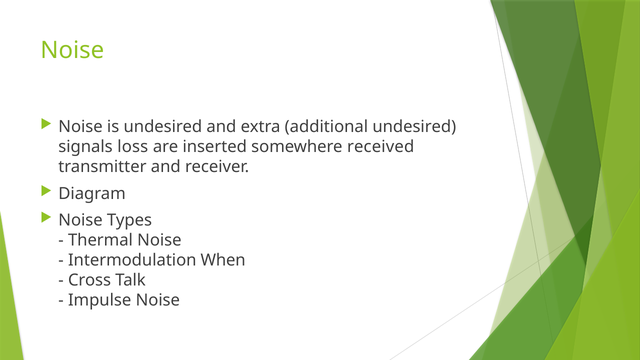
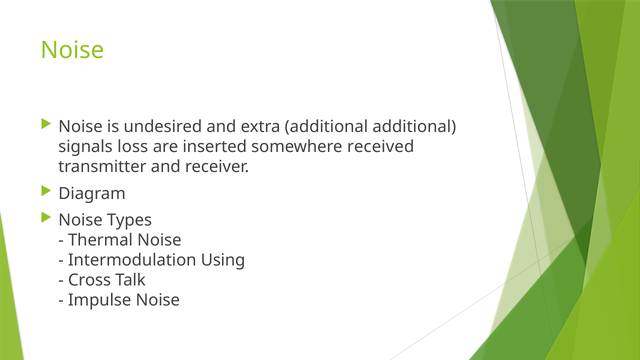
additional undesired: undesired -> additional (414, 127)
When: When -> Using (223, 260)
